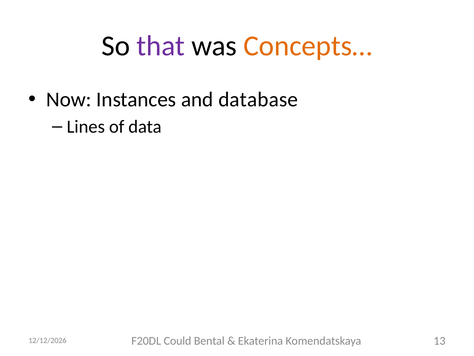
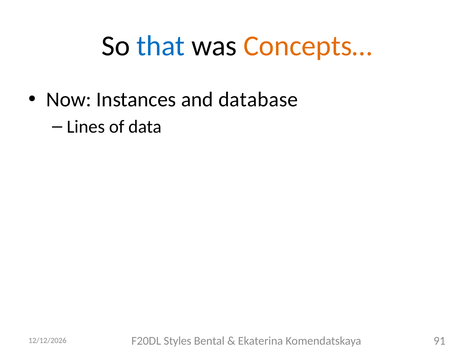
that colour: purple -> blue (161, 46)
Could: Could -> Styles (178, 340)
13: 13 -> 91 (440, 340)
